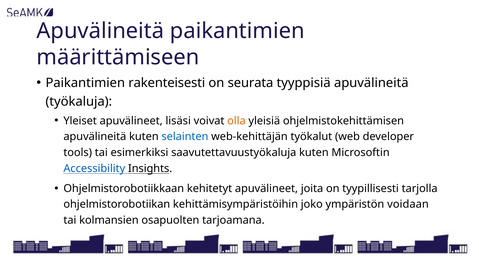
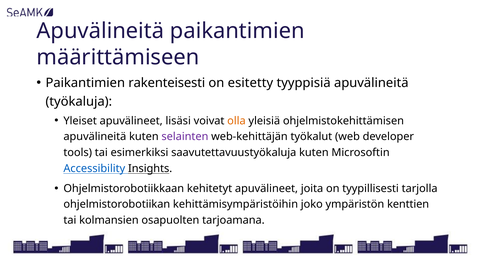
seurata: seurata -> esitetty (250, 83)
selainten colour: blue -> purple (185, 137)
voidaan: voidaan -> kenttien (408, 205)
